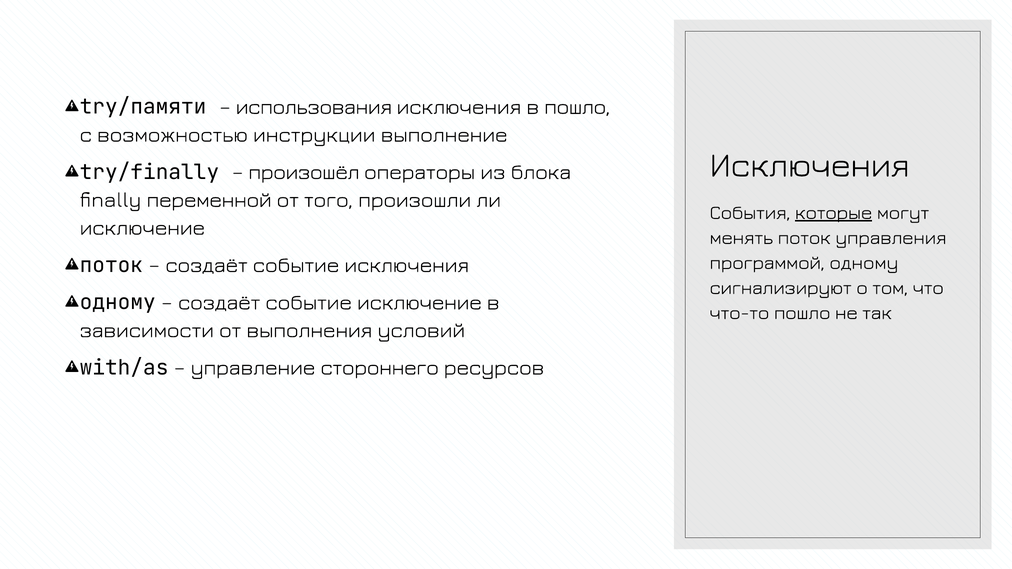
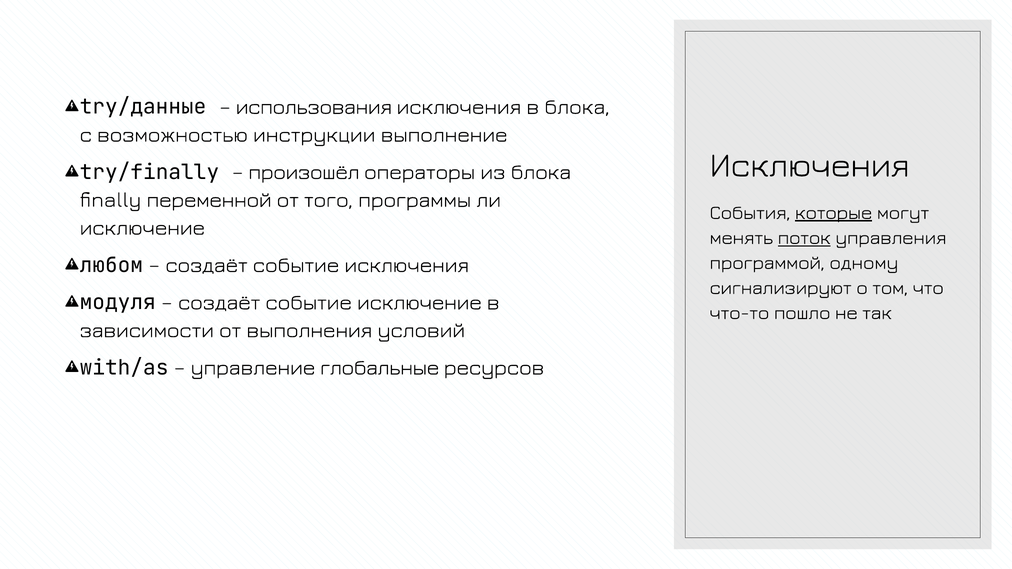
try/памяти: try/памяти -> try/данные (143, 107)
в пошло: пошло -> блока (577, 107)
произошли: произошли -> программы (415, 200)
поток underline: none -> present (804, 238)
поток: поток -> любом (111, 265)
одному: одному -> модуля (118, 303)
стороннего: стороннего -> глобальные (380, 368)
